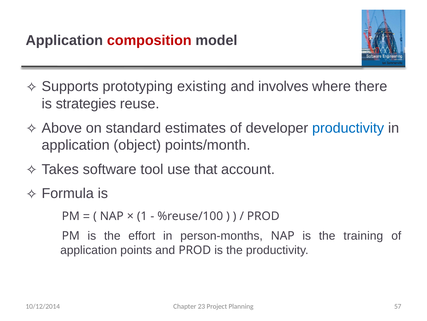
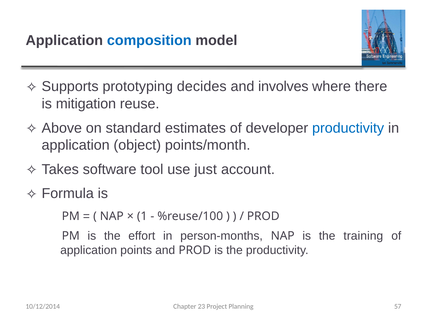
composition colour: red -> blue (149, 41)
existing: existing -> decides (202, 86)
strategies: strategies -> mitigation (86, 103)
that: that -> just (206, 169)
